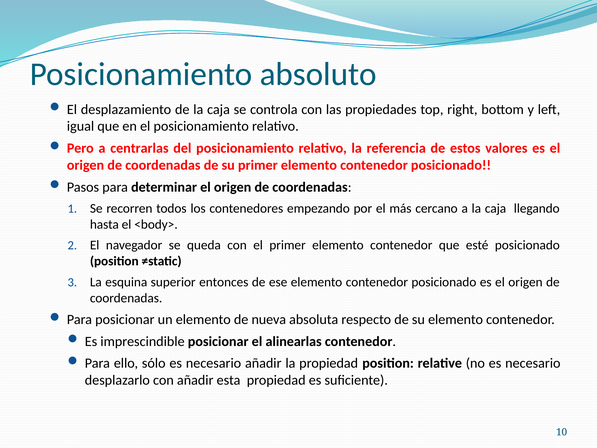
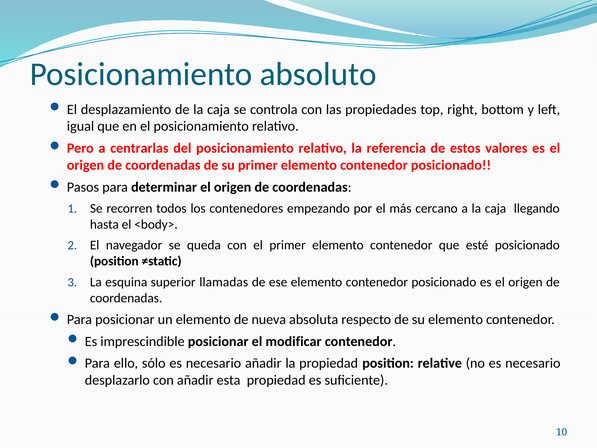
entonces: entonces -> llamadas (224, 282)
alinearlas: alinearlas -> modificar (294, 341)
